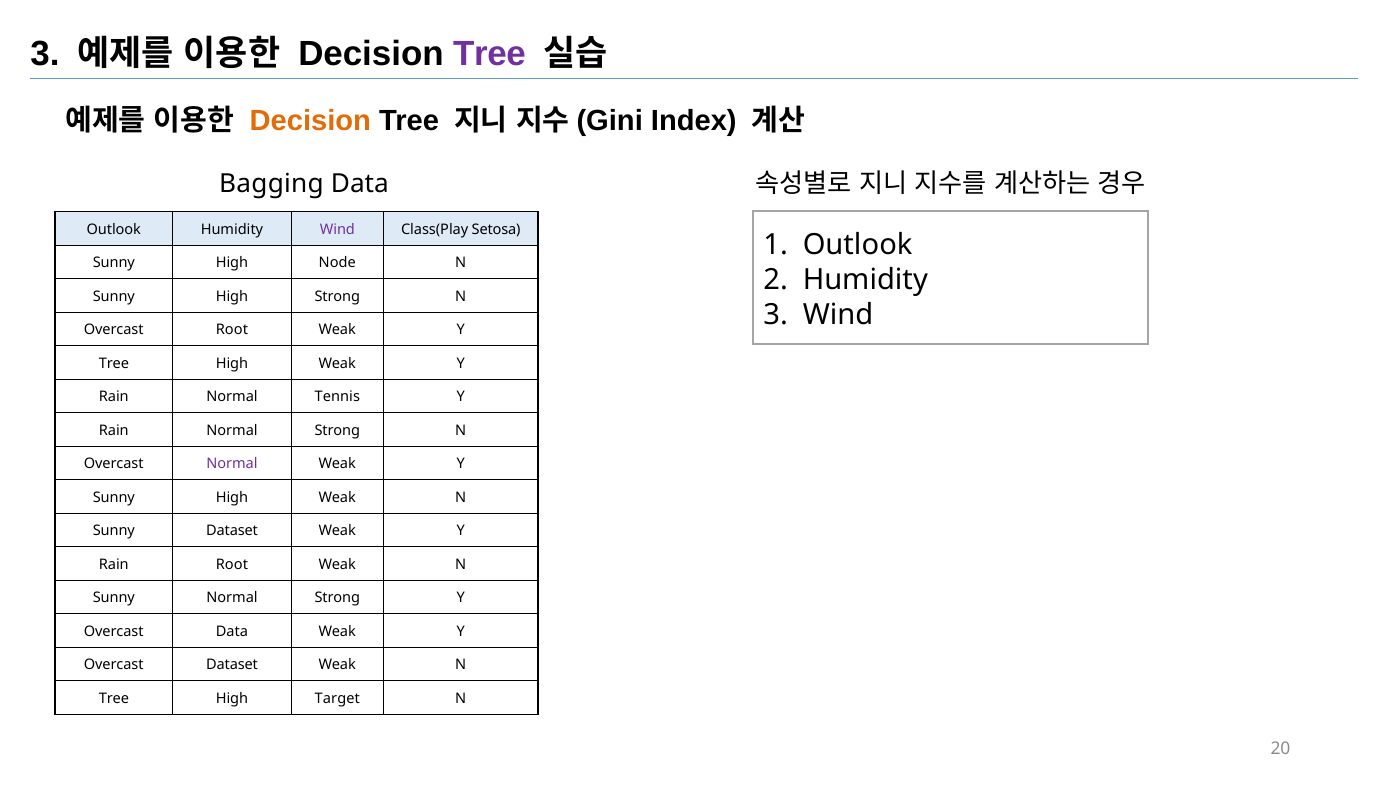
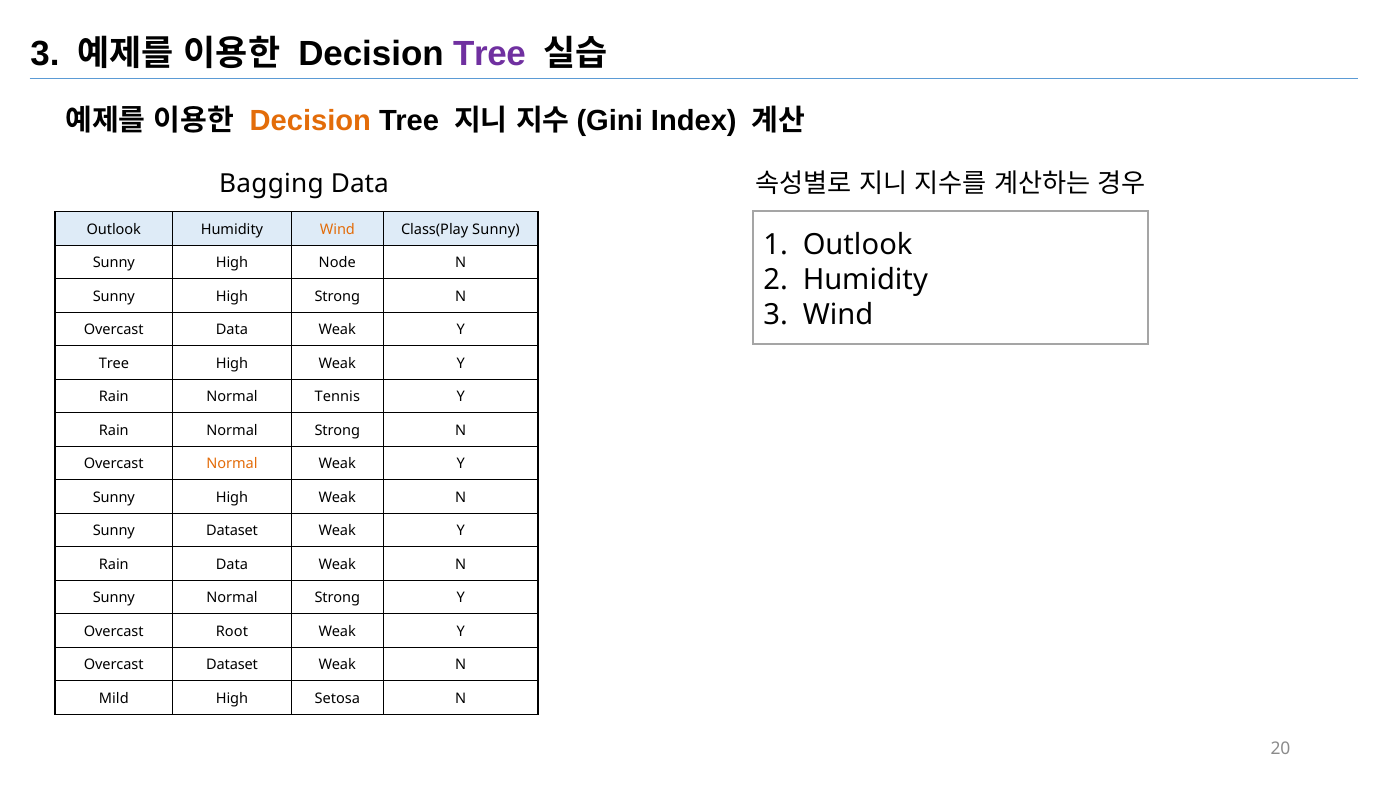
Wind colour: purple -> orange (337, 229)
Class(Play Setosa: Setosa -> Sunny (496, 229)
Overcast Root: Root -> Data (232, 330)
Normal colour: purple -> orange (232, 464)
Rain Root: Root -> Data (232, 564)
Overcast Data: Data -> Root (232, 631)
Tree: Tree -> Mild (114, 698)
Target: Target -> Setosa (337, 698)
